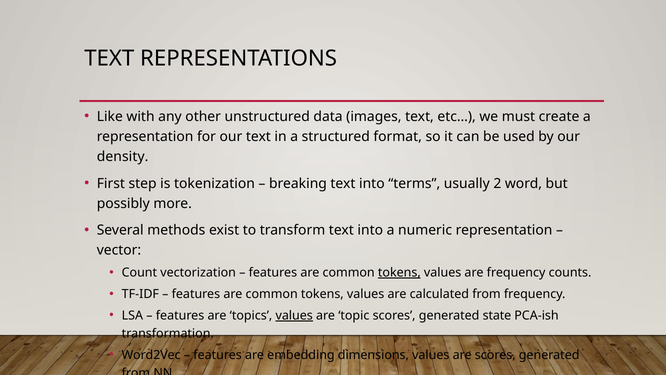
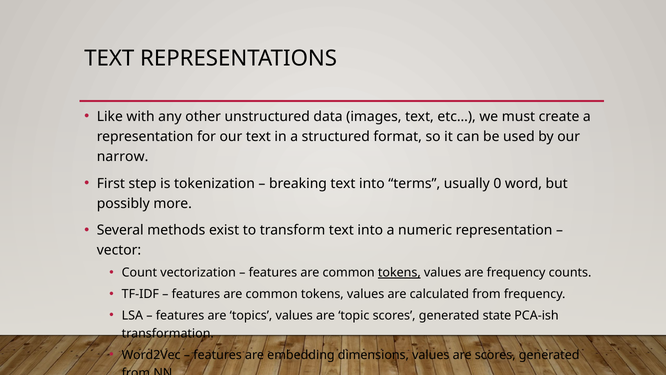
density: density -> narrow (123, 156)
2: 2 -> 0 (497, 183)
values underline: present -> none (294, 315)
